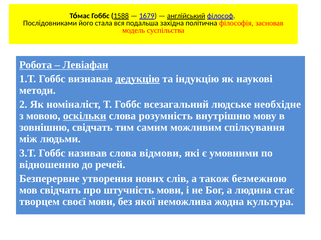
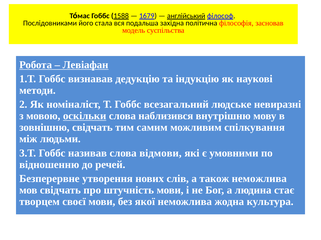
дедукцію underline: present -> none (138, 79)
необхідне: необхідне -> невиразні (278, 105)
розумність: розумність -> наблизився (166, 116)
також безмежною: безмежною -> неможлива (259, 179)
